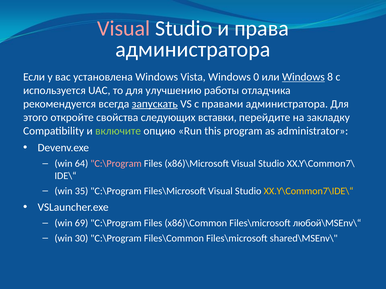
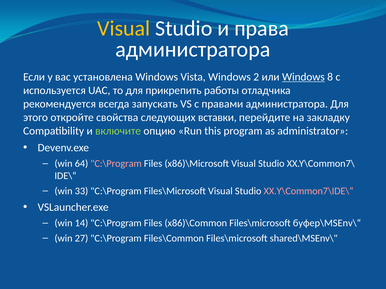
Visual colour: pink -> yellow (124, 28)
0: 0 -> 2 (256, 77)
улучшению: улучшению -> прикрепить (174, 91)
запускать underline: present -> none (155, 104)
35: 35 -> 33 (81, 191)
XX.Y\Common7\IDE\“ colour: yellow -> pink (309, 191)
69: 69 -> 14 (81, 223)
любой\MSEnv\“: любой\MSEnv\“ -> буфер\MSEnv\“ (327, 223)
30: 30 -> 27 (81, 239)
